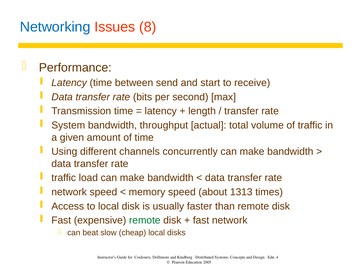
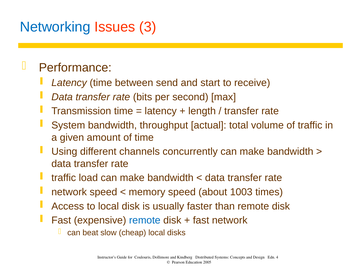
8: 8 -> 3 (148, 27)
1313: 1313 -> 1003 (241, 192)
remote colour: green -> blue (145, 220)
